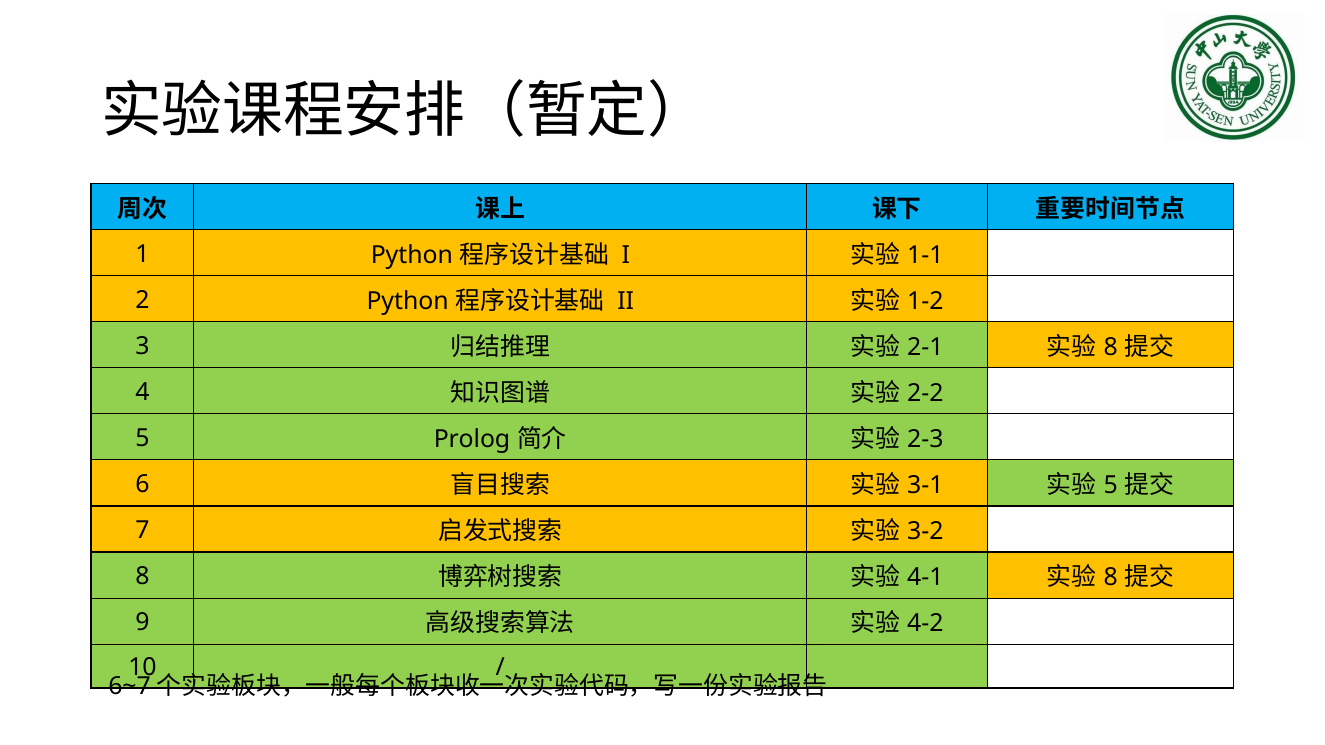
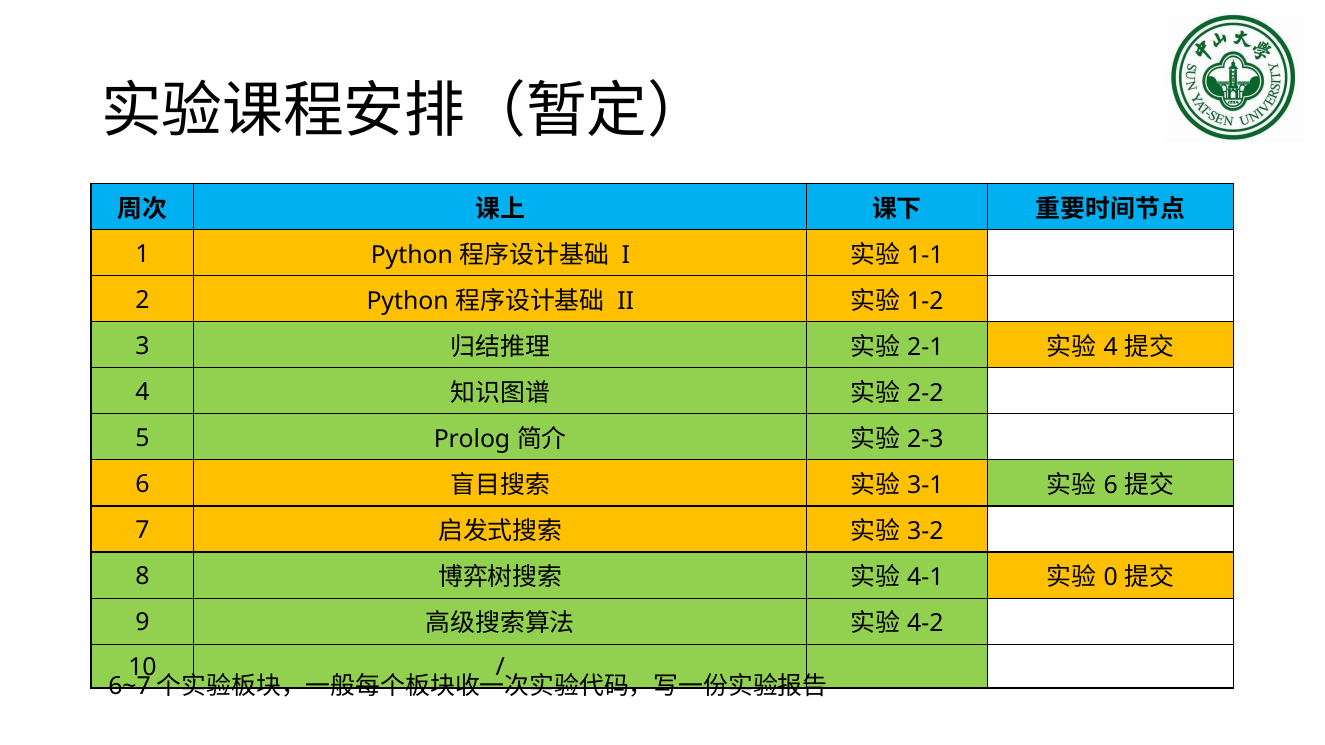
8: 8 -> 4 (1111, 347)
5: 5 -> 6 (1111, 486)
8: 8 -> 0 (1111, 578)
